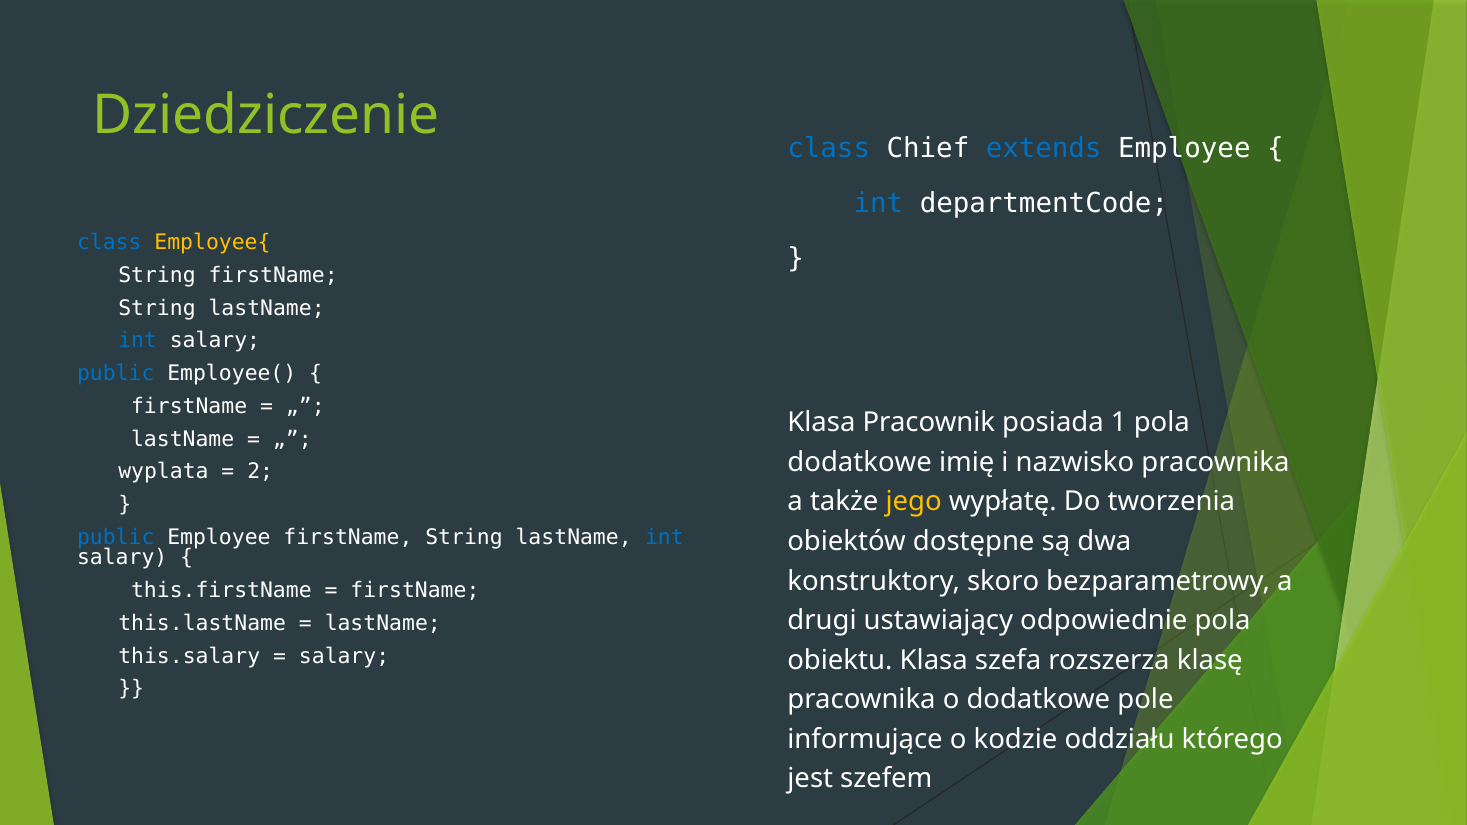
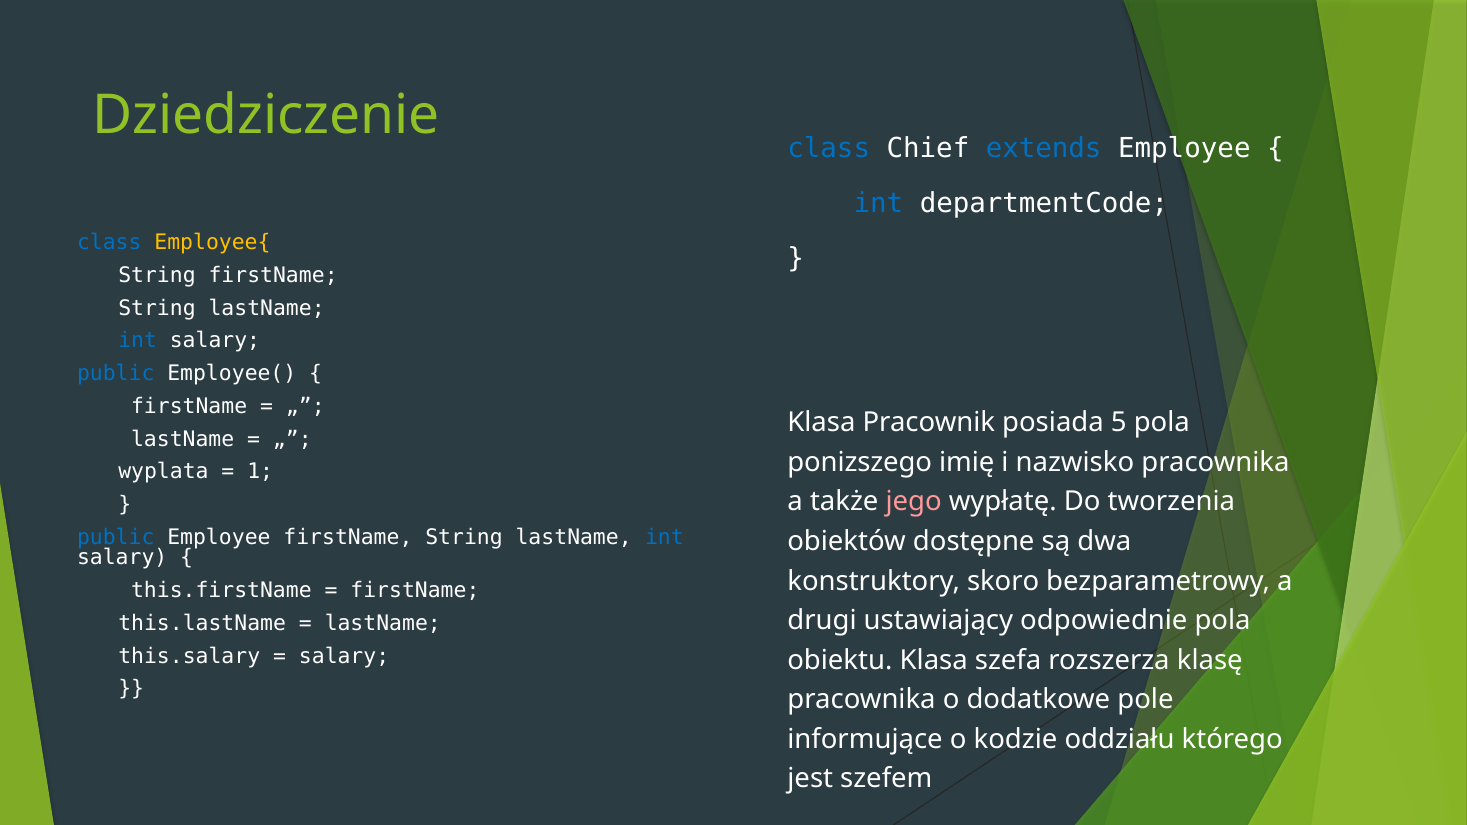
1: 1 -> 5 (1119, 423)
dodatkowe: dodatkowe -> ponizszego (860, 462)
2: 2 -> 1 (260, 472)
jego colour: yellow -> pink (914, 502)
